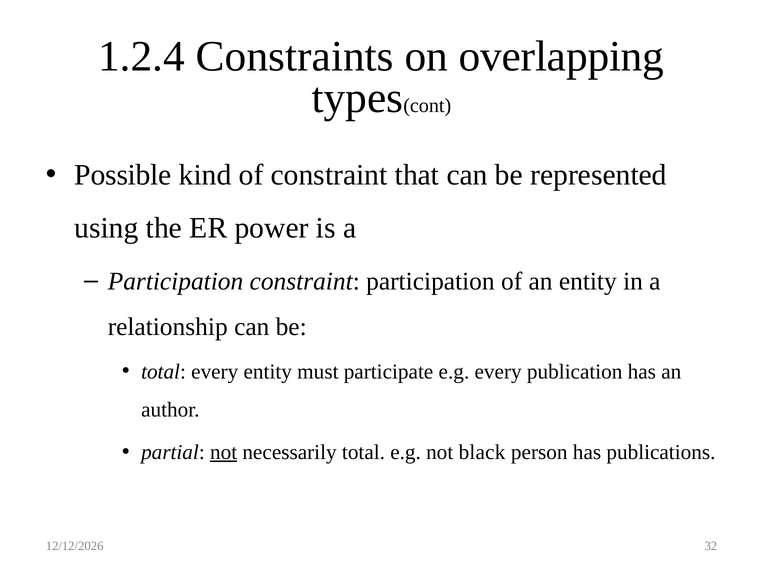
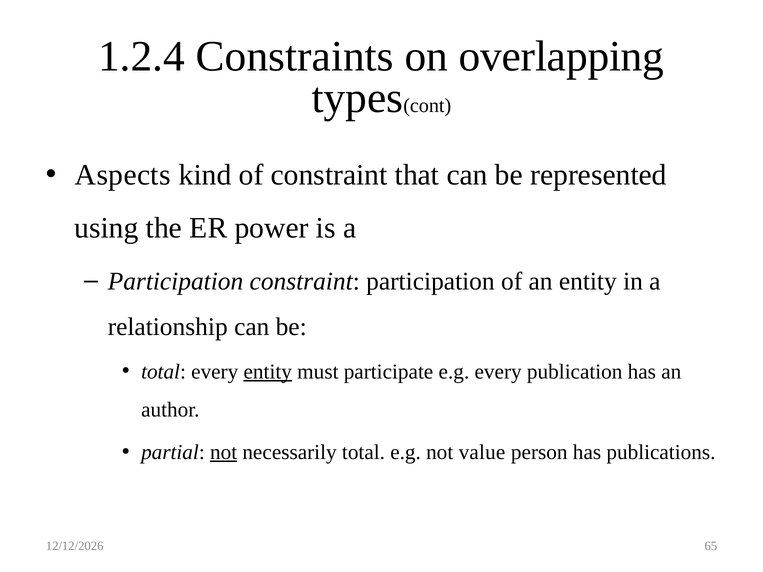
Possible: Possible -> Aspects (123, 175)
entity underline: none -> present (268, 372)
black: black -> value (482, 452)
32: 32 -> 65 (711, 546)
